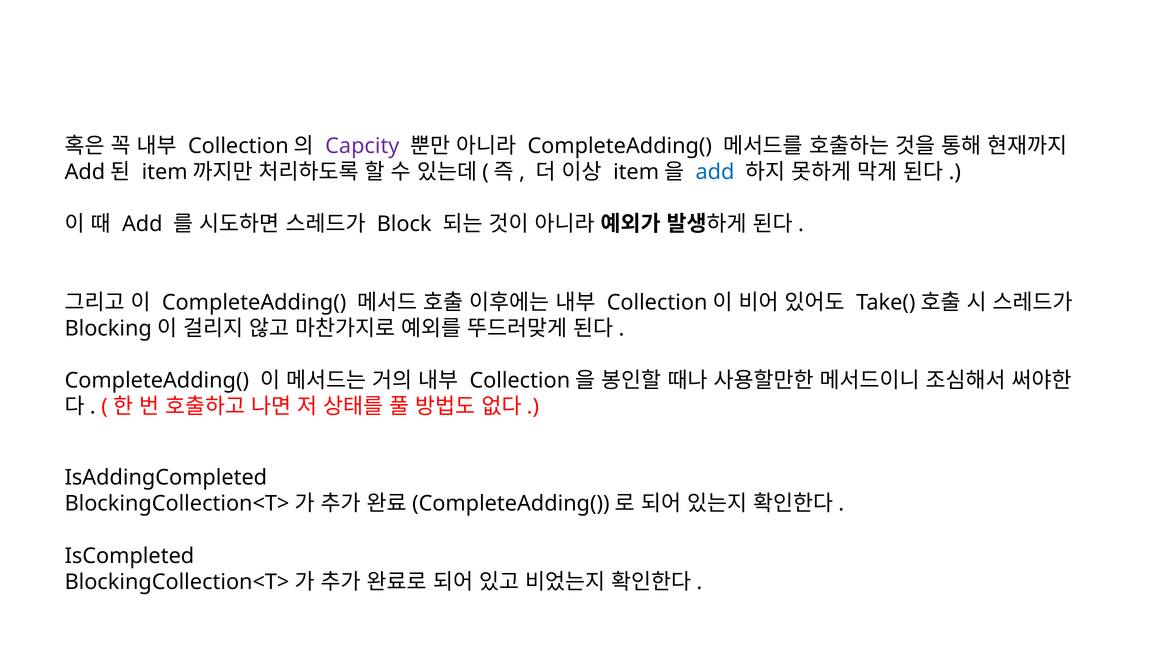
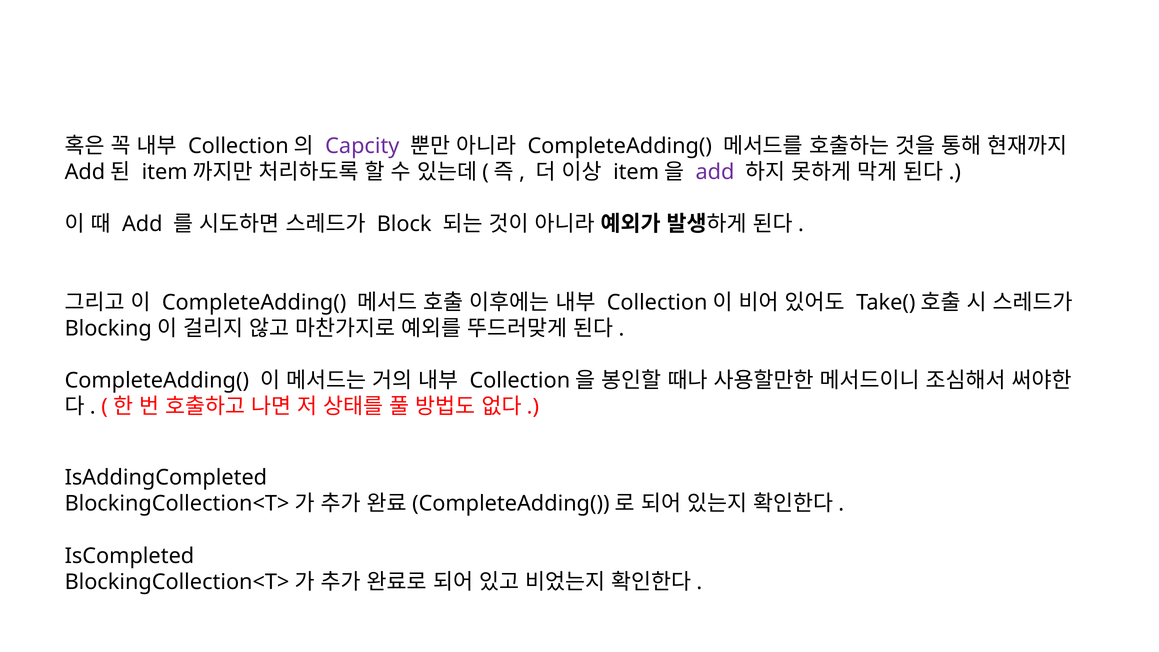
add colour: blue -> purple (715, 172)
